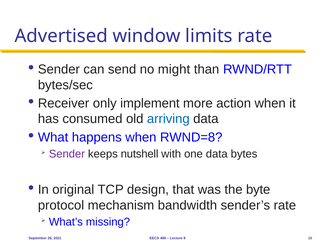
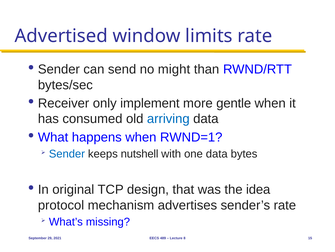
action: action -> gentle (234, 103)
RWND=8: RWND=8 -> RWND=1 (191, 137)
Sender colour: purple -> blue (67, 153)
byte: byte -> idea (258, 189)
bandwidth: bandwidth -> advertises (187, 205)
